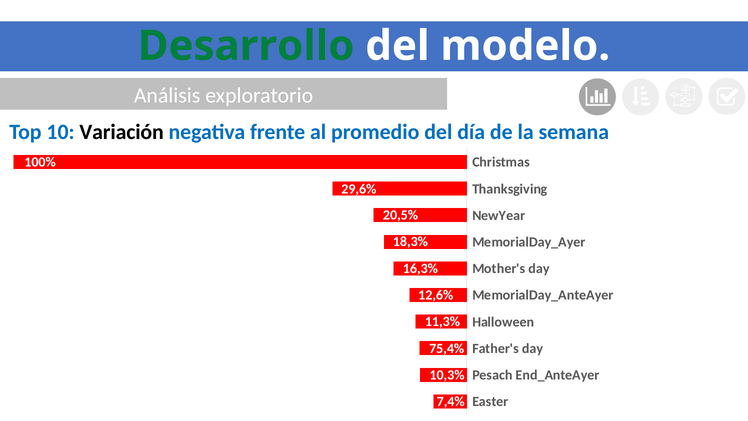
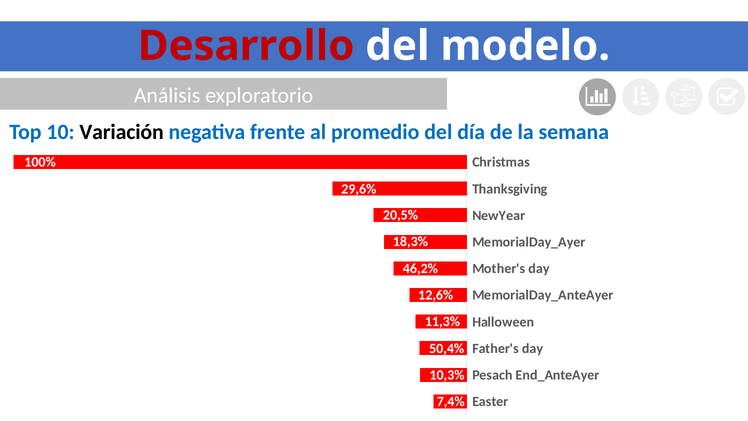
Desarrollo colour: green -> red (246, 46)
16,3%: 16,3% -> 46,2% (420, 268)
75,4%: 75,4% -> 50,4% (447, 348)
